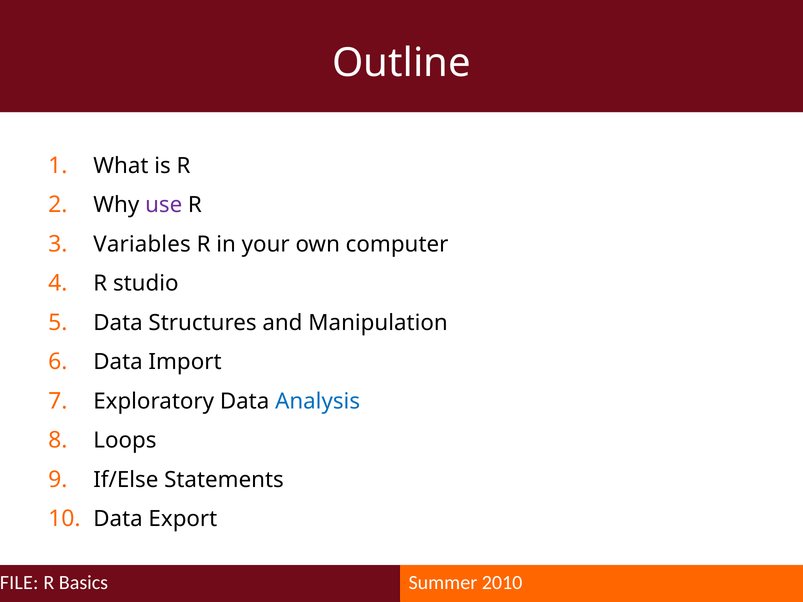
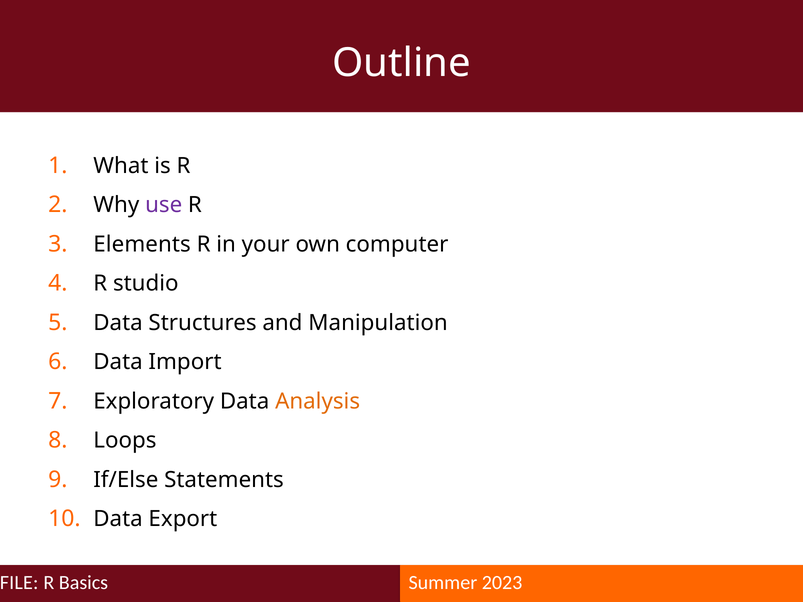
Variables: Variables -> Elements (142, 244)
Analysis colour: blue -> orange (318, 402)
2010: 2010 -> 2023 (502, 583)
